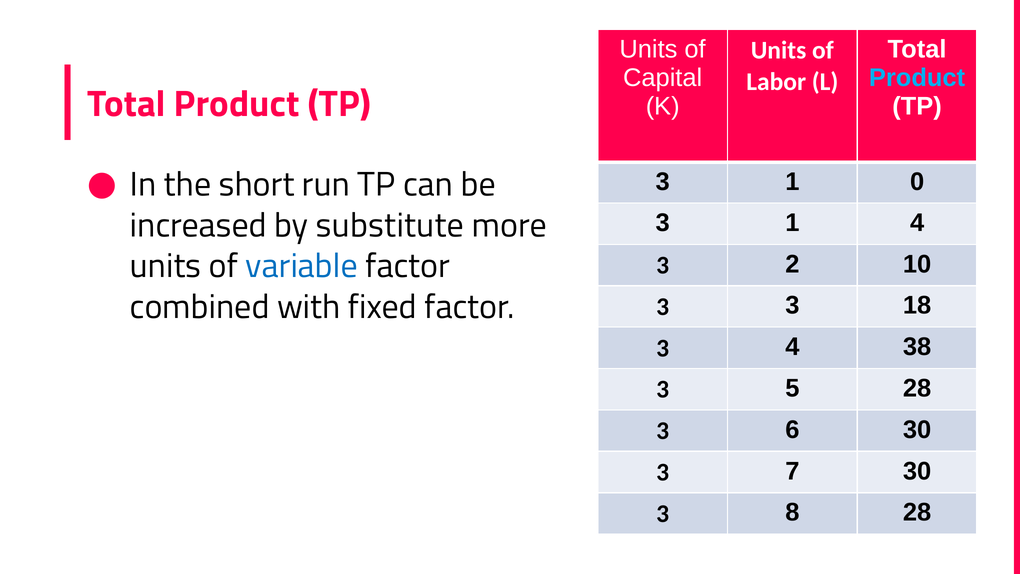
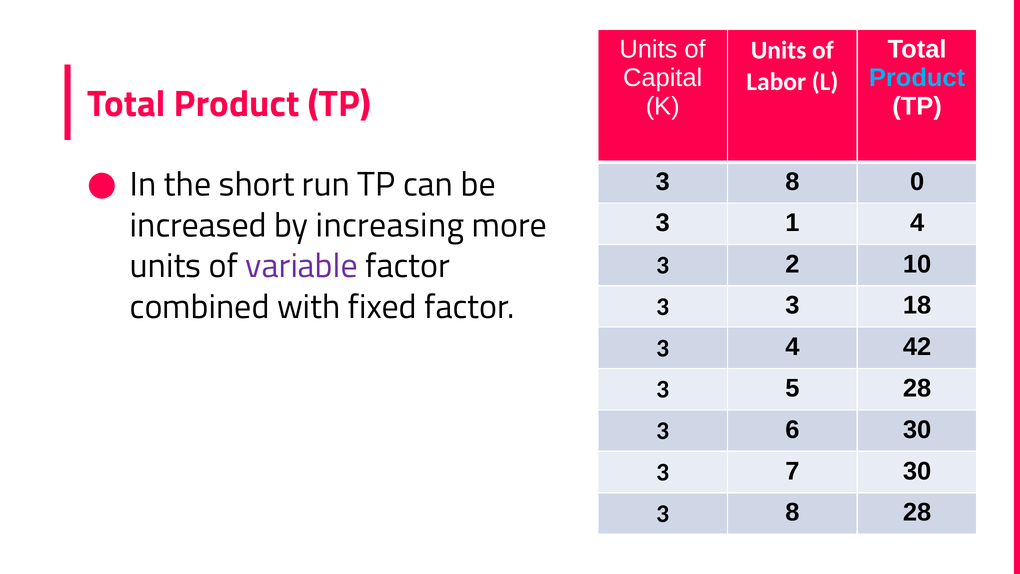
1: 1 -> 8 (792, 182)
substitute: substitute -> increasing (390, 225)
variable colour: blue -> purple (302, 266)
38: 38 -> 42 (917, 347)
